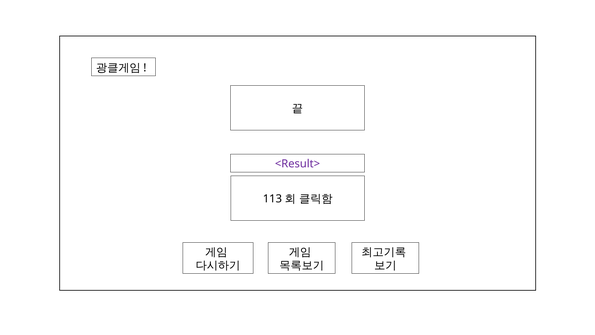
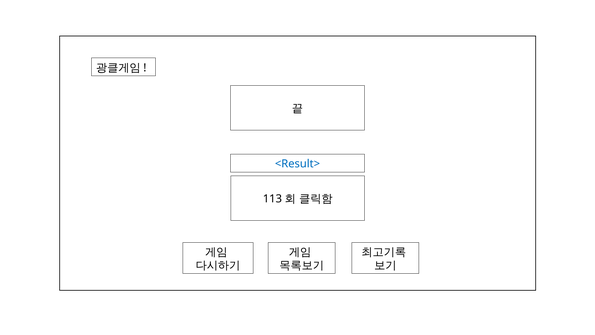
<Result> colour: purple -> blue (297, 164)
